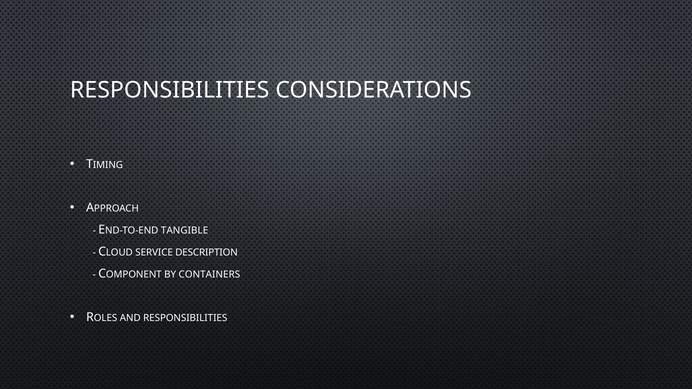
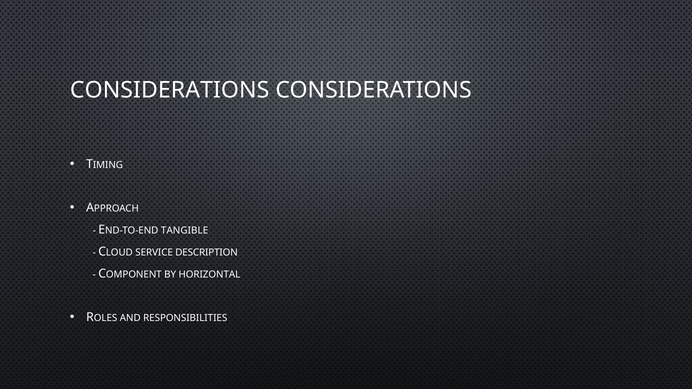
RESPONSIBILITIES: RESPONSIBILITIES -> CONSIDERATIONS (170, 90)
CONTAINERS: CONTAINERS -> HORIZONTAL (209, 275)
